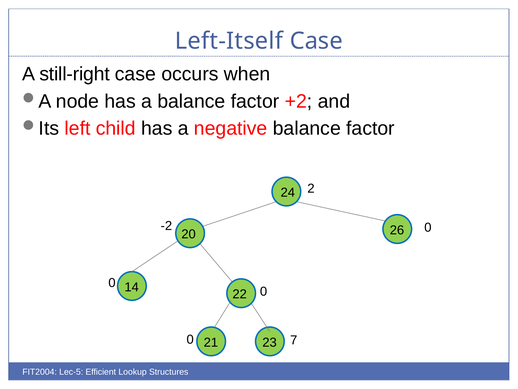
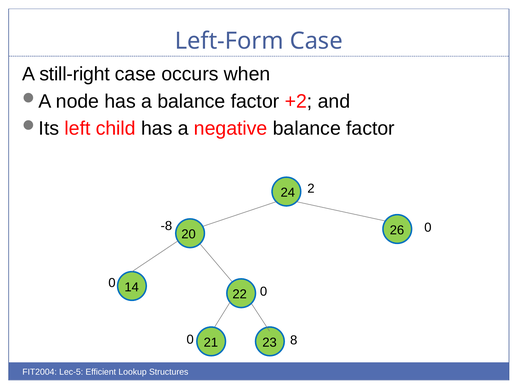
Left-Itself: Left-Itself -> Left-Form (229, 41)
-2: -2 -> -8 (166, 226)
7: 7 -> 8 (294, 340)
